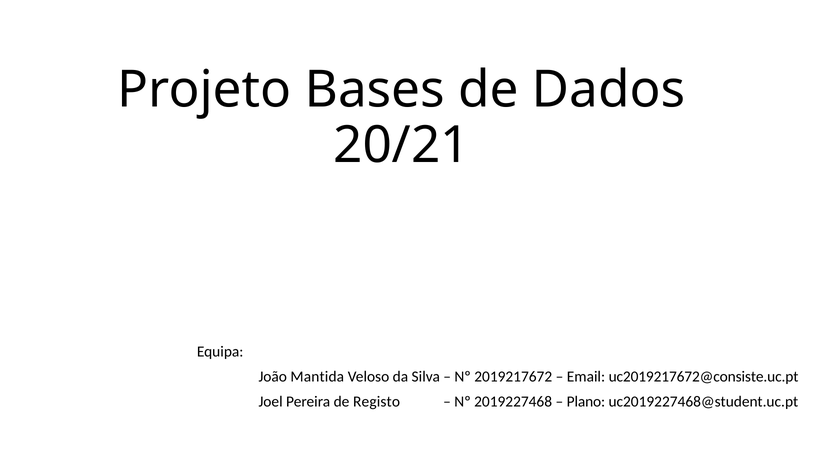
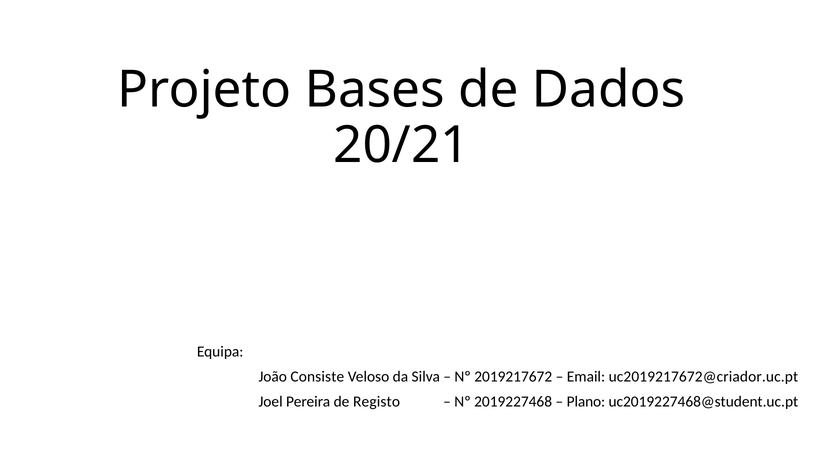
Mantida: Mantida -> Consiste (317, 377)
uc2019217672@consiste.uc.pt: uc2019217672@consiste.uc.pt -> uc2019217672@criador.uc.pt (703, 377)
